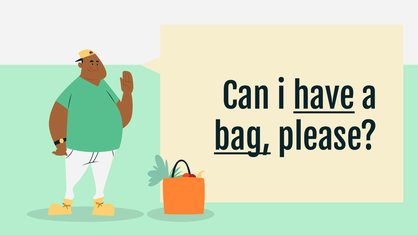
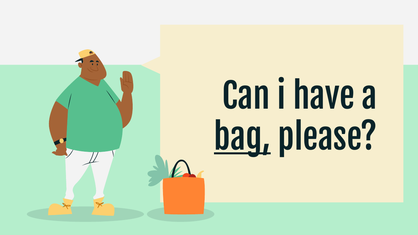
have underline: present -> none (324, 98)
